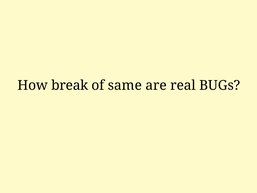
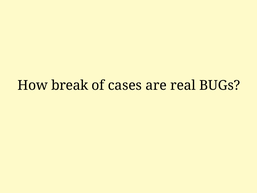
same: same -> cases (125, 85)
